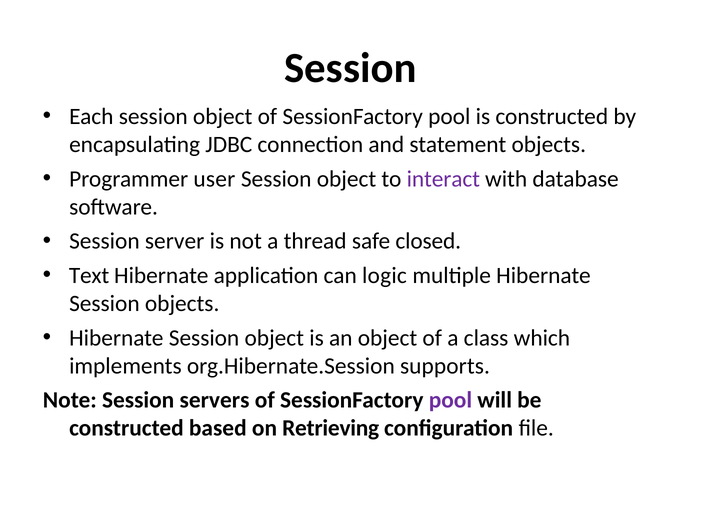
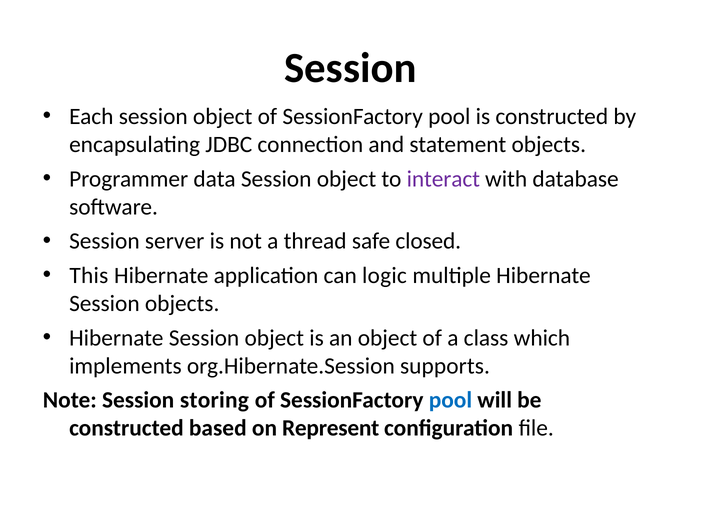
user: user -> data (215, 179)
Text: Text -> This (89, 275)
servers: servers -> storing (214, 400)
pool colour: purple -> blue (450, 400)
Retrieving: Retrieving -> Represent (331, 428)
